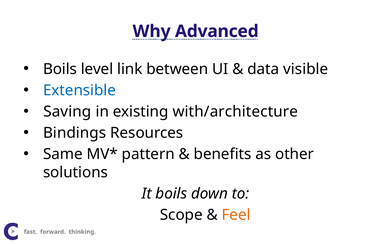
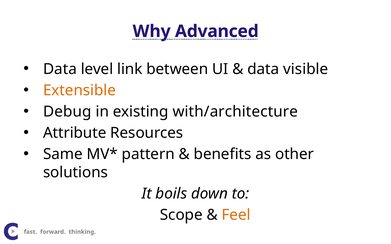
Boils: Boils -> Data (60, 69)
Extensible colour: blue -> orange (79, 90)
Saving: Saving -> Debug (67, 112)
Bindings: Bindings -> Attribute (75, 133)
